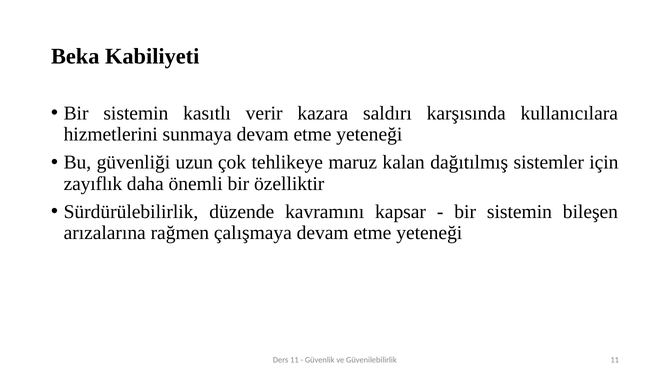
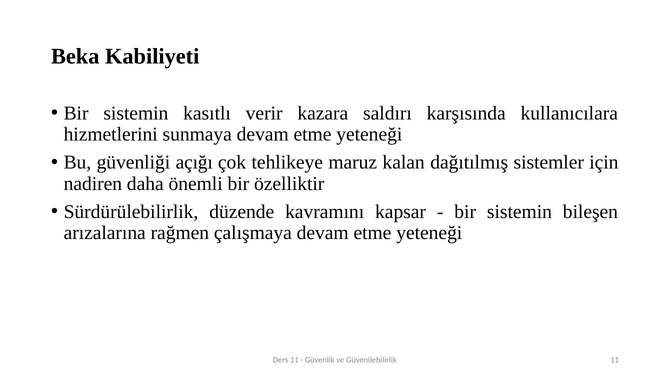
uzun: uzun -> açığı (194, 162)
zayıflık: zayıflık -> nadiren (93, 184)
